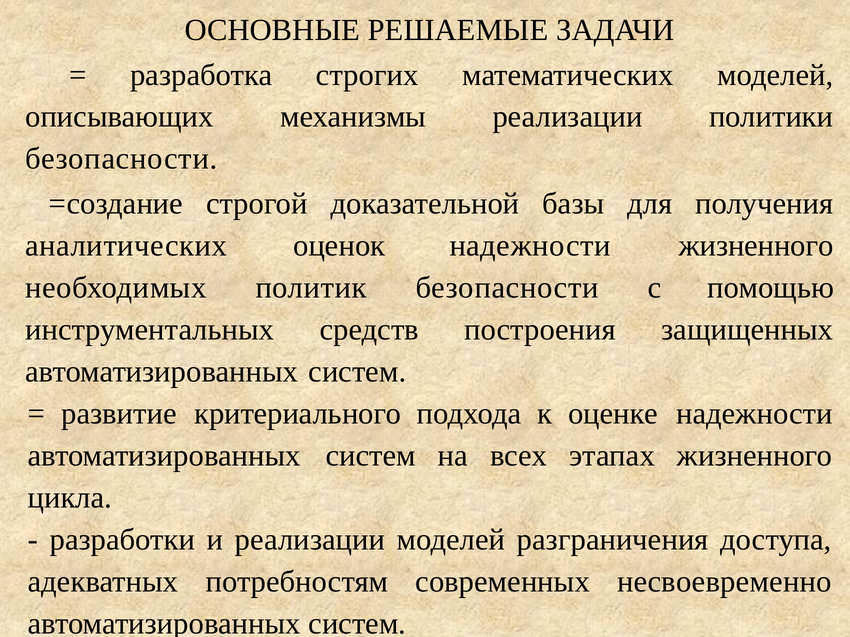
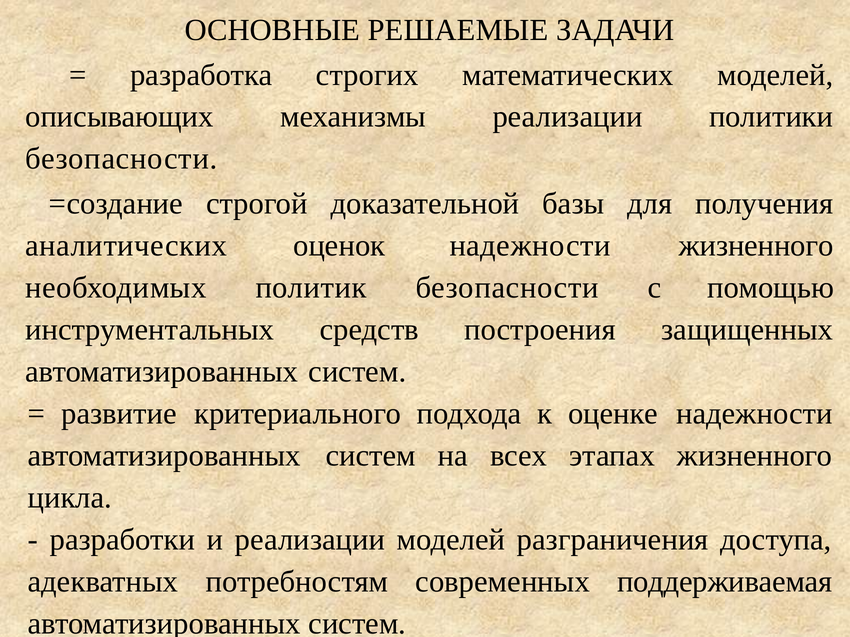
несвоевременно: несвоевременно -> поддерживаемая (725, 582)
